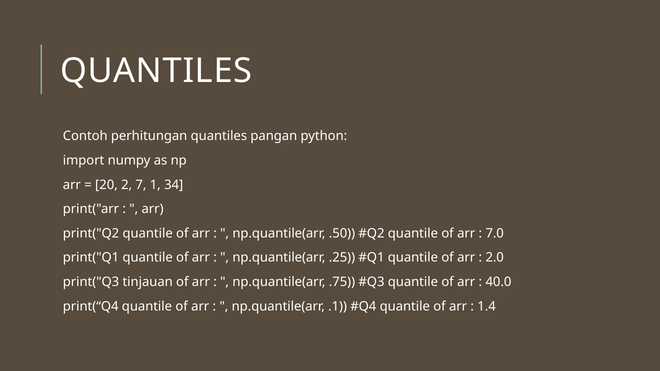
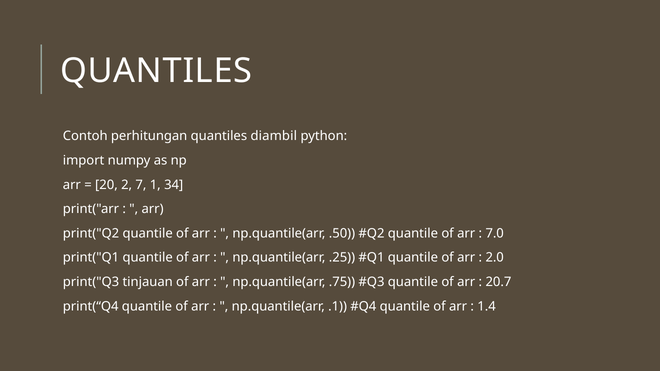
pangan: pangan -> diambil (274, 136)
40.0: 40.0 -> 20.7 (498, 282)
